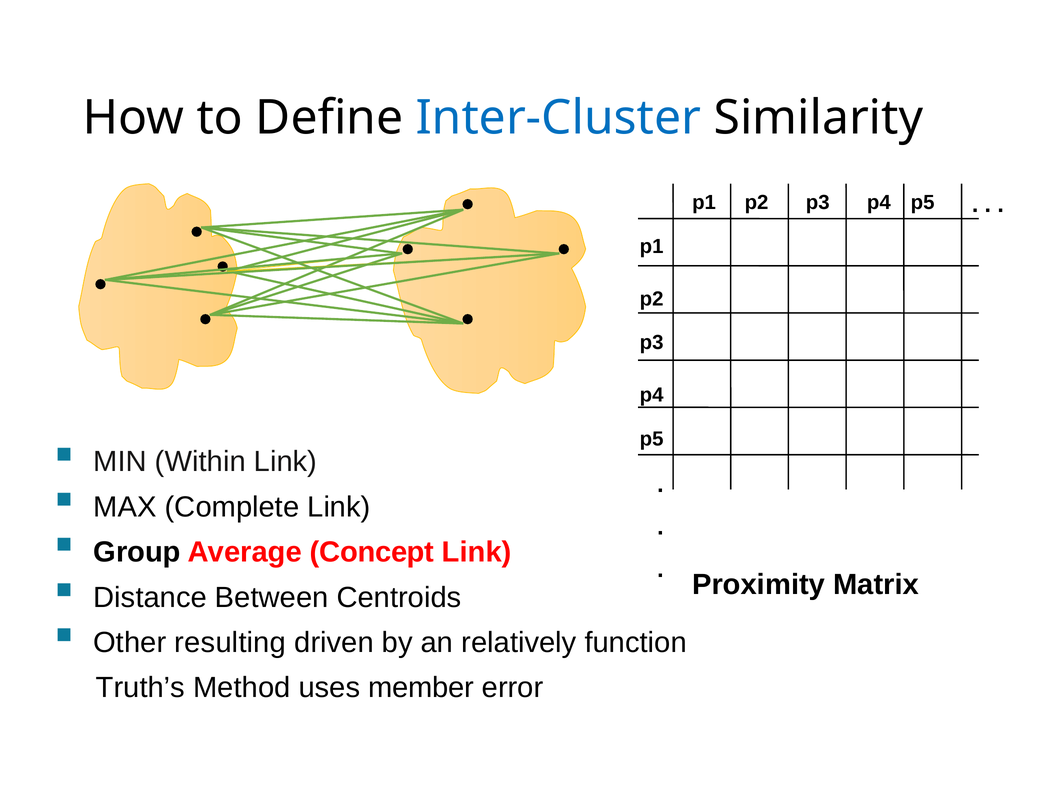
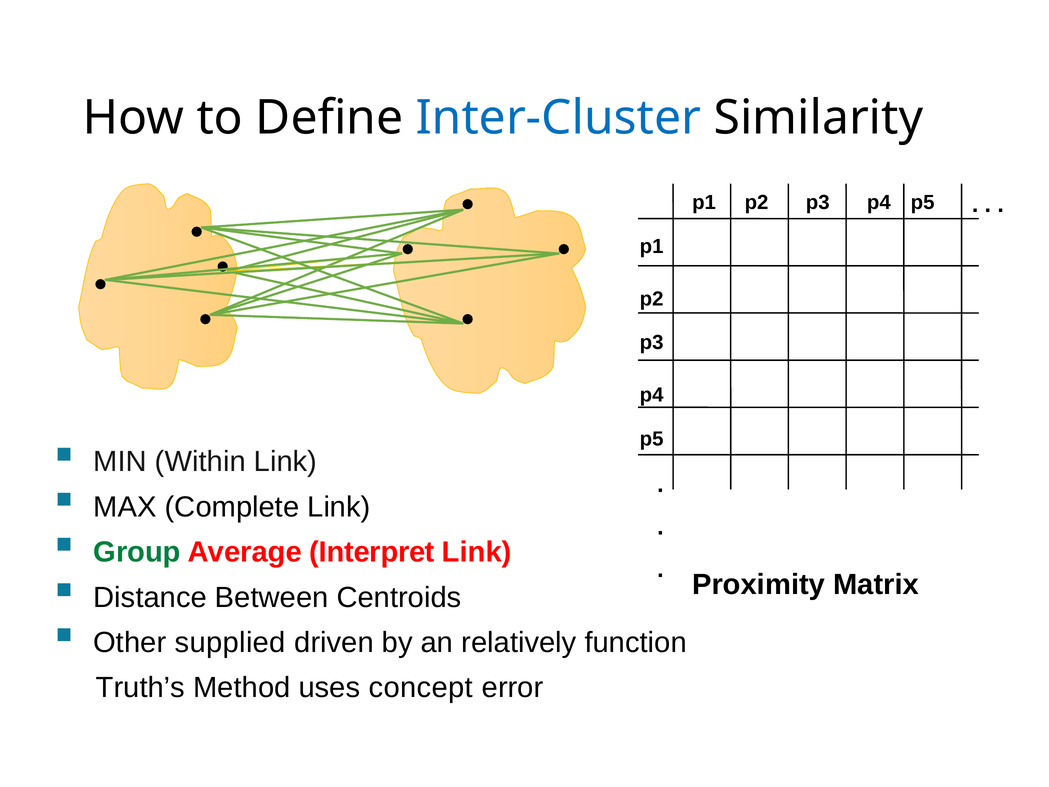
Group colour: black -> green (137, 552)
Concept: Concept -> Interpret (372, 552)
resulting: resulting -> supplied (230, 642)
member: member -> concept (421, 688)
